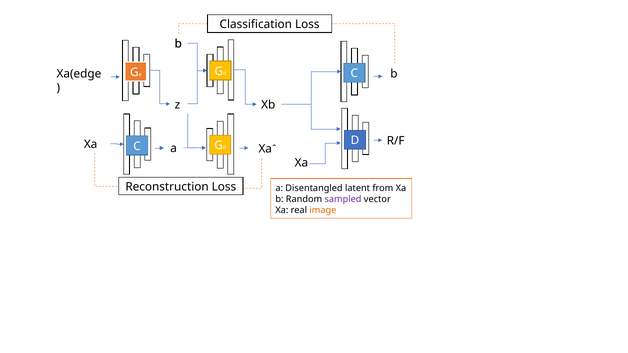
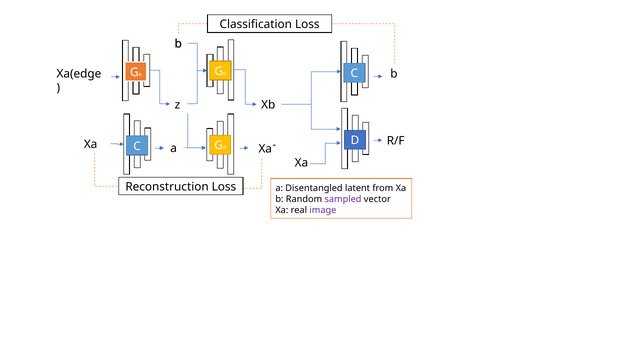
image colour: orange -> purple (323, 210)
